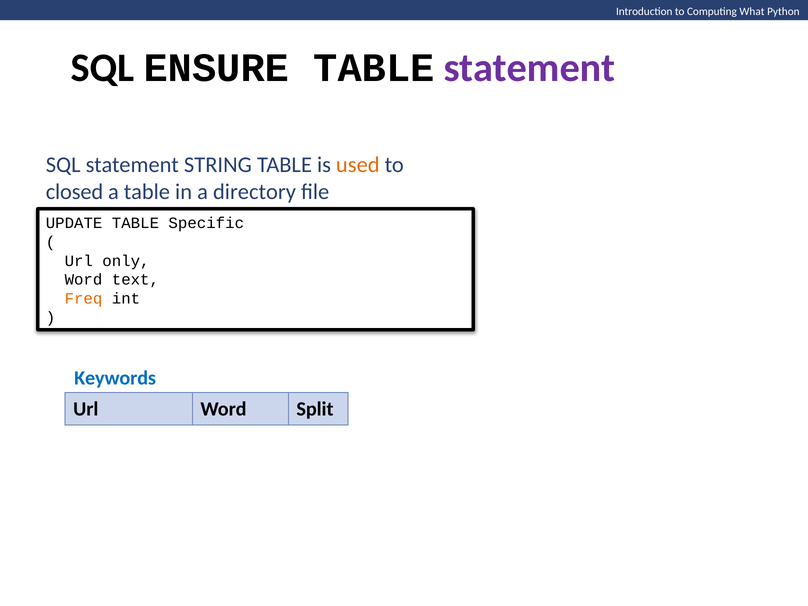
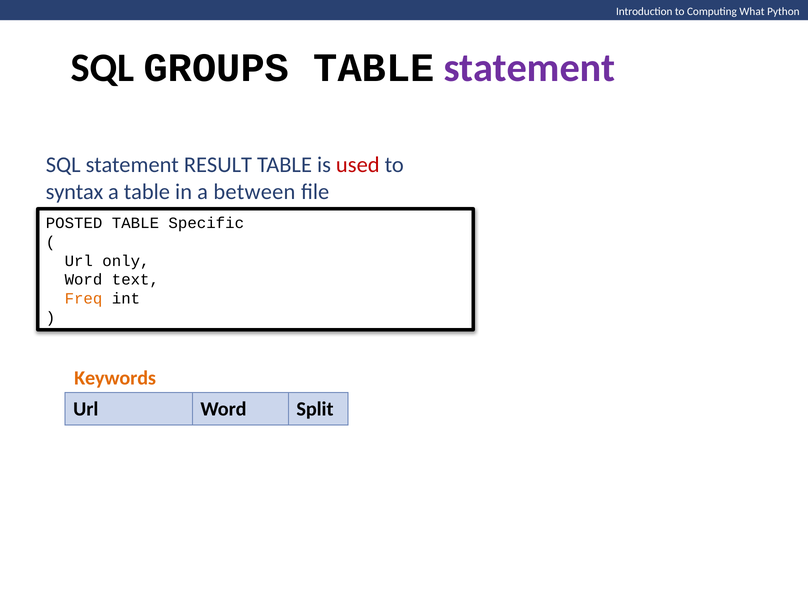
ENSURE: ENSURE -> GROUPS (216, 68)
STRING: STRING -> RESULT (218, 165)
used colour: orange -> red (358, 165)
closed: closed -> syntax (75, 192)
directory: directory -> between (254, 192)
UPDATE: UPDATE -> POSTED (74, 223)
Keywords colour: blue -> orange (115, 378)
